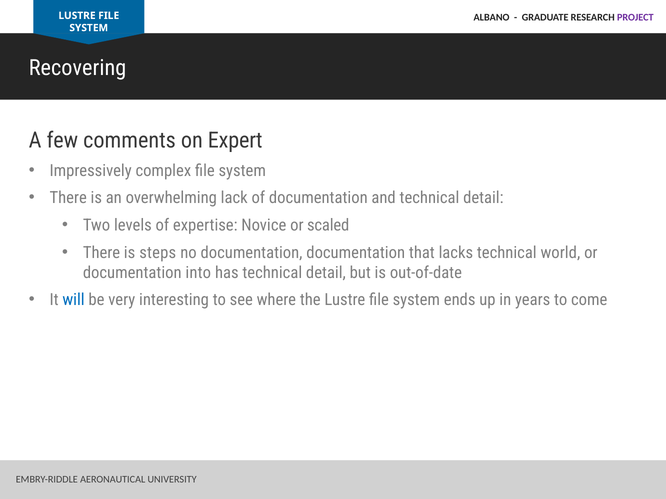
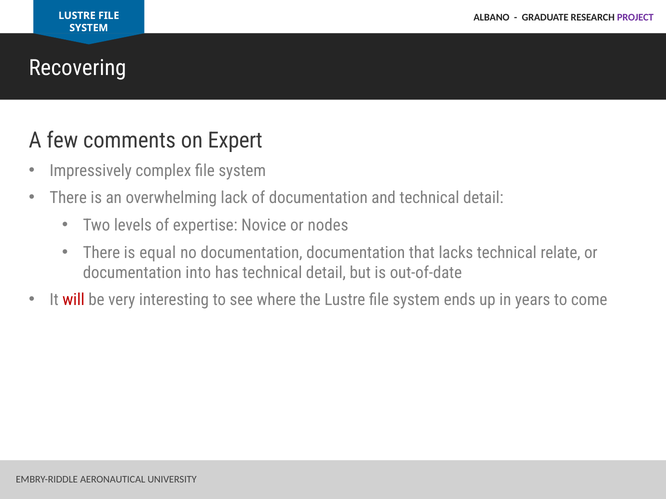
scaled: scaled -> nodes (328, 225)
steps: steps -> equal (158, 253)
world: world -> relate (560, 253)
will colour: blue -> red (74, 300)
